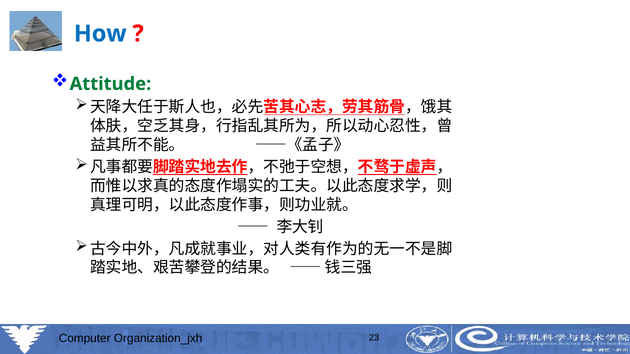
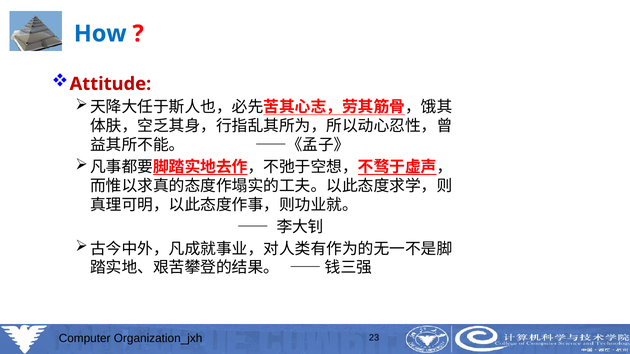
Attitude colour: green -> red (110, 84)
